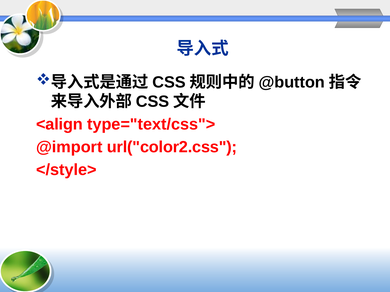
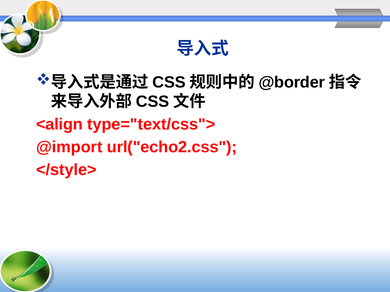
@button: @button -> @border (292, 82)
url("color2.css: url("color2.css -> url("echo2.css (172, 147)
